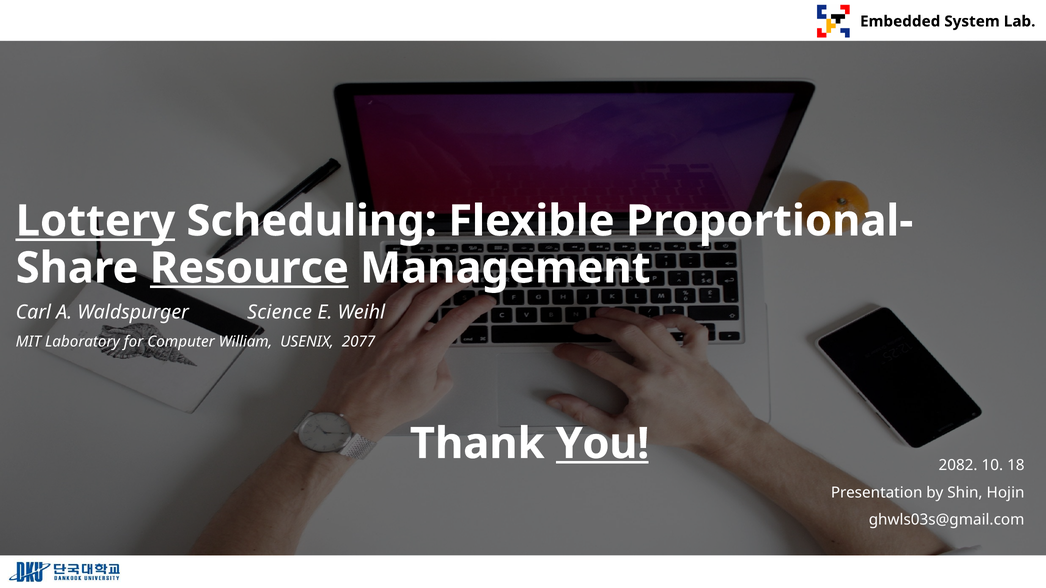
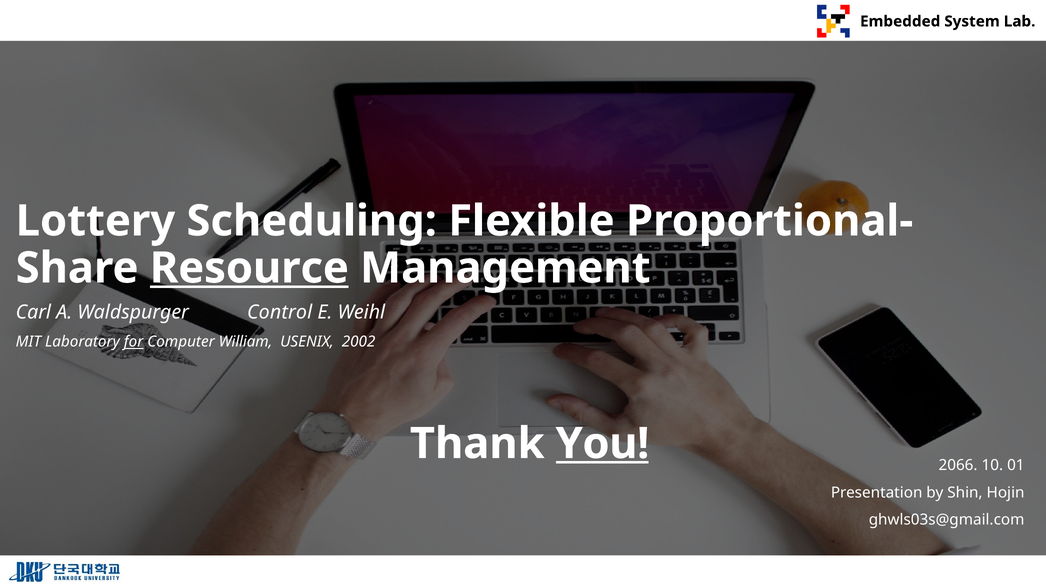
Lottery underline: present -> none (95, 221)
Science: Science -> Control (280, 312)
for underline: none -> present (134, 342)
2077: 2077 -> 2002 (359, 342)
2082: 2082 -> 2066 (958, 465)
18: 18 -> 01 (1016, 465)
